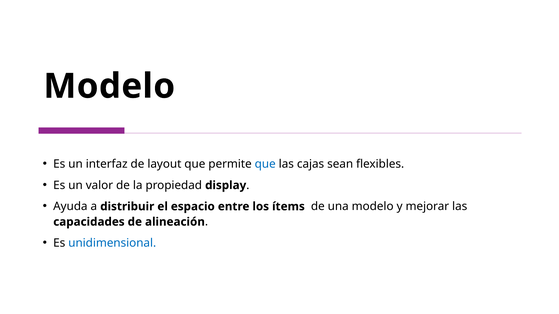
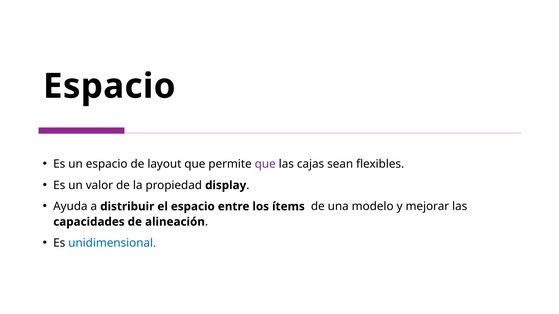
Modelo: Modelo -> Espacio (109, 86)
un interfaz: interfaz -> espacio (107, 164)
que colour: blue -> purple (265, 164)
